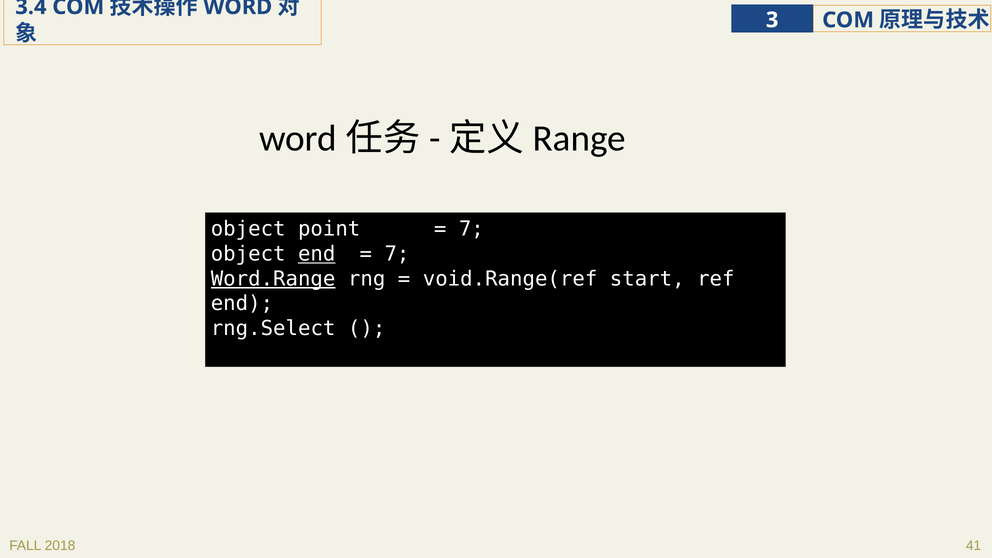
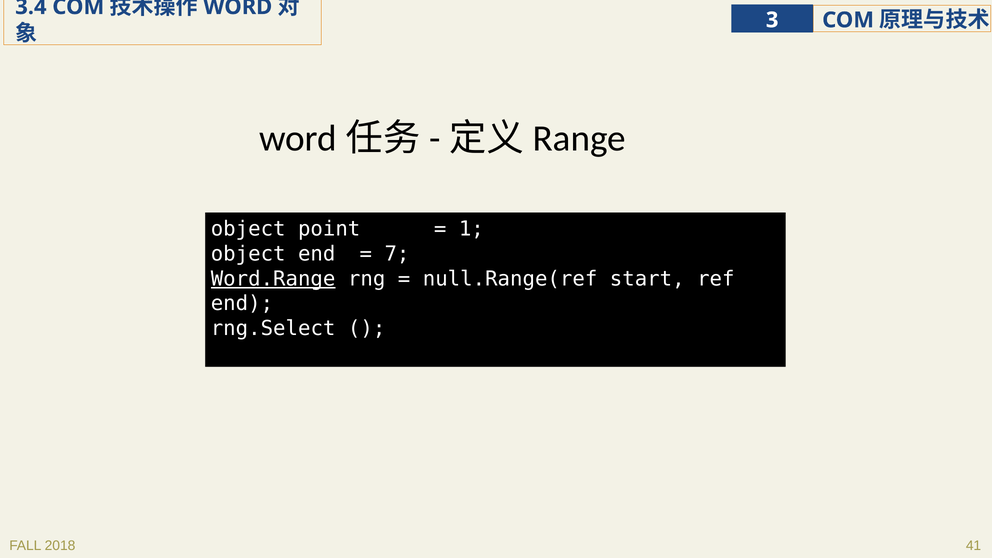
7: 7 -> 1 (471, 229)
end underline: present -> none (317, 254)
void.Range(ref: void.Range(ref -> null.Range(ref (510, 279)
